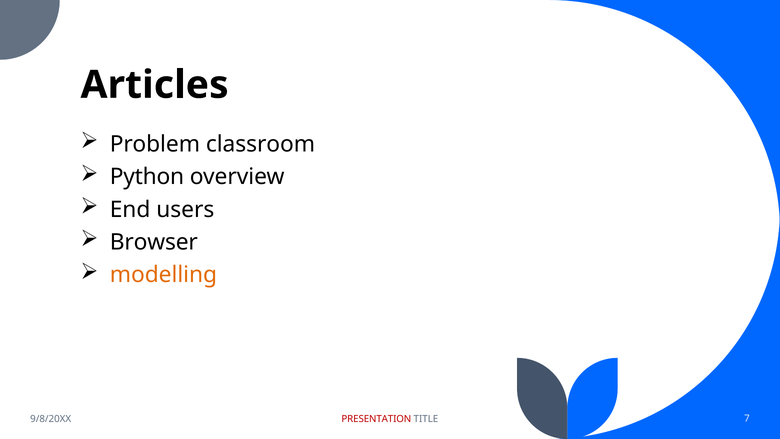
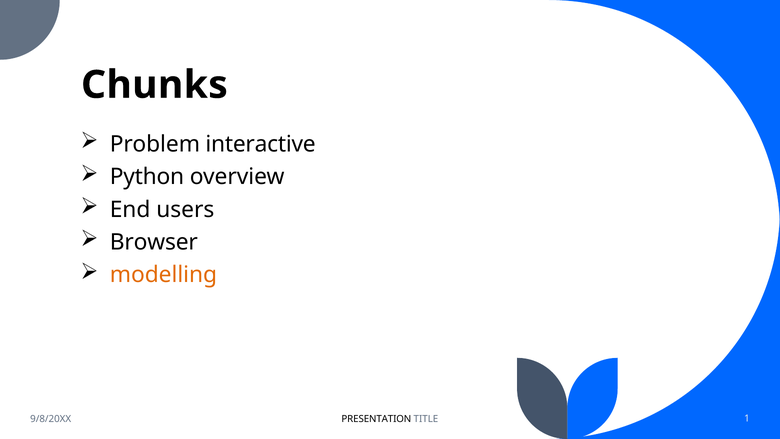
Articles: Articles -> Chunks (154, 85)
classroom: classroom -> interactive (261, 144)
PRESENTATION colour: red -> black (376, 419)
7: 7 -> 1 (747, 418)
